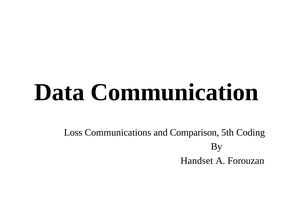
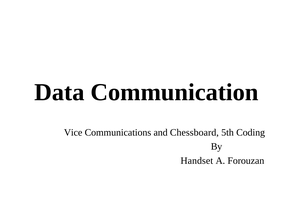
Loss: Loss -> Vice (73, 132)
Comparison: Comparison -> Chessboard (194, 132)
